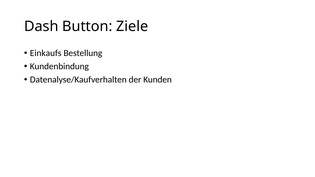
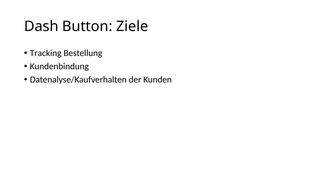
Einkaufs: Einkaufs -> Tracking (46, 53)
